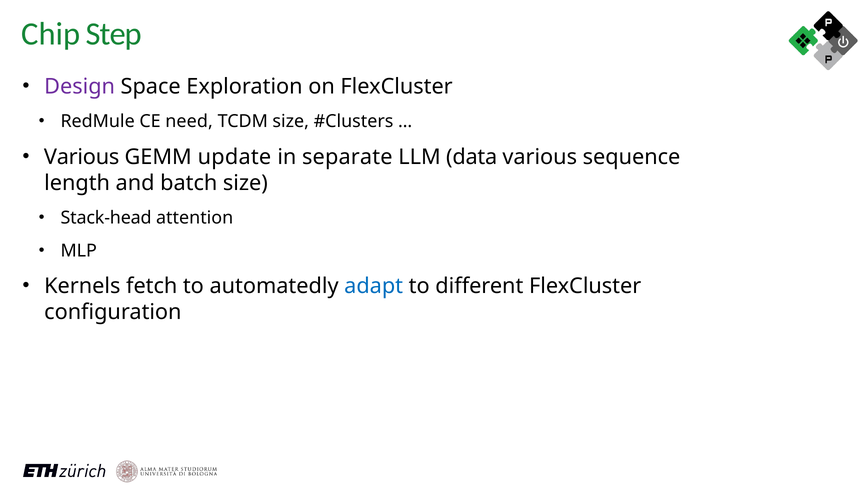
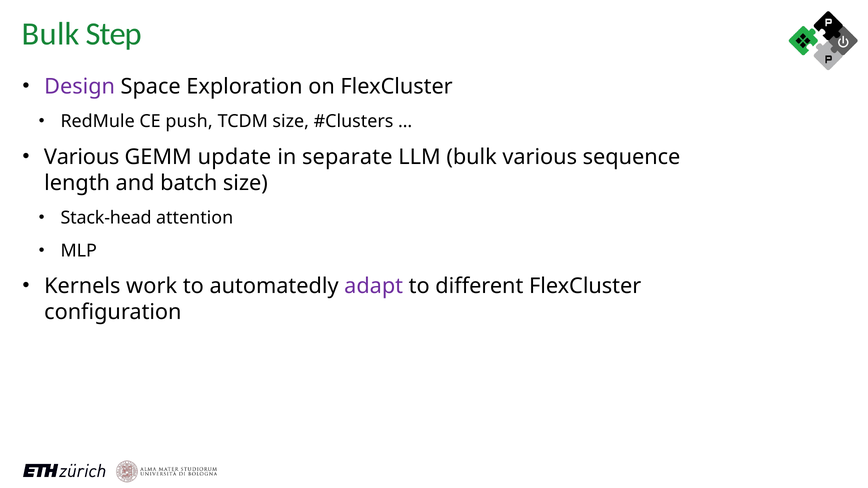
Chip: Chip -> Bulk (51, 34)
need: need -> push (189, 121)
LLM data: data -> bulk (472, 157)
fetch: fetch -> work (152, 286)
adapt colour: blue -> purple (374, 286)
